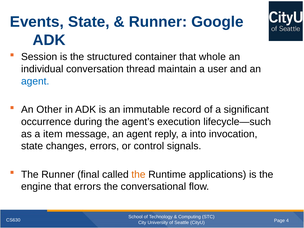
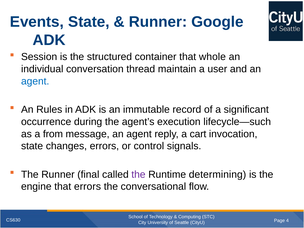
Other: Other -> Rules (49, 110)
item: item -> from (53, 134)
into: into -> cart (198, 134)
the colour: orange -> purple (138, 174)
applications: applications -> determining (217, 174)
